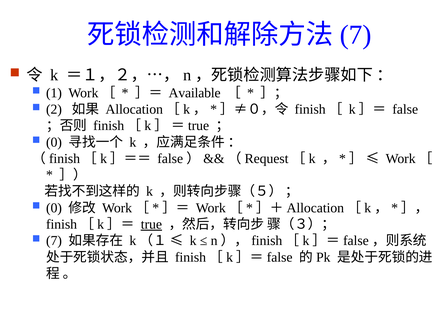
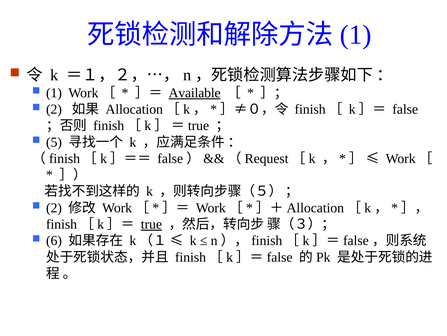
7: 7 -> 1 (356, 35)
Available underline: none -> present (195, 93)
0: 0 -> 5 (54, 142)
0: 0 -> 2 (54, 207)
7: 7 -> 6 (54, 240)
